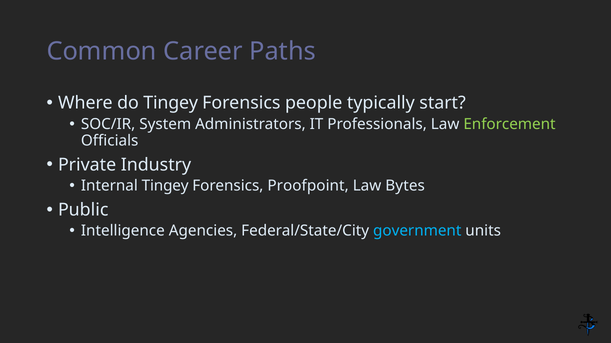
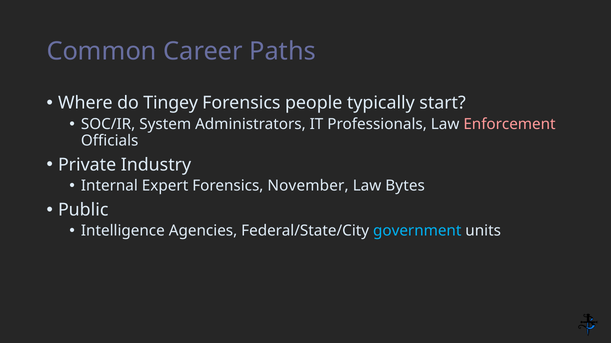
Enforcement colour: light green -> pink (509, 124)
Internal Tingey: Tingey -> Expert (165, 186)
Proofpoint: Proofpoint -> November (308, 186)
